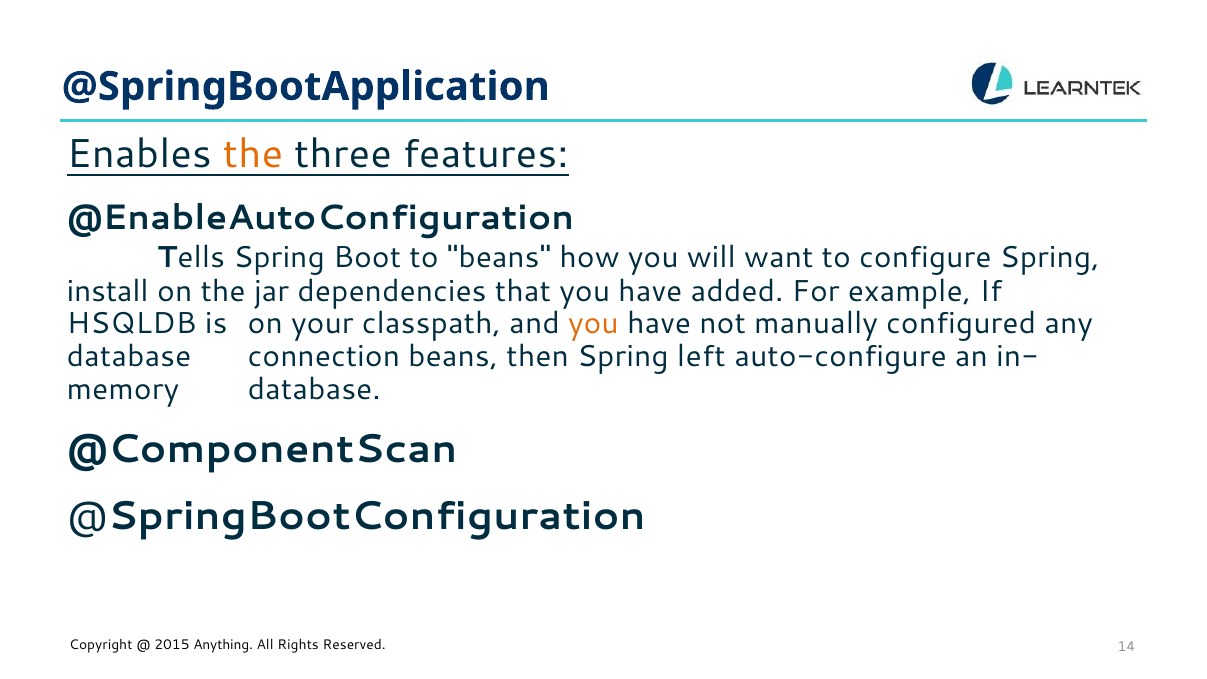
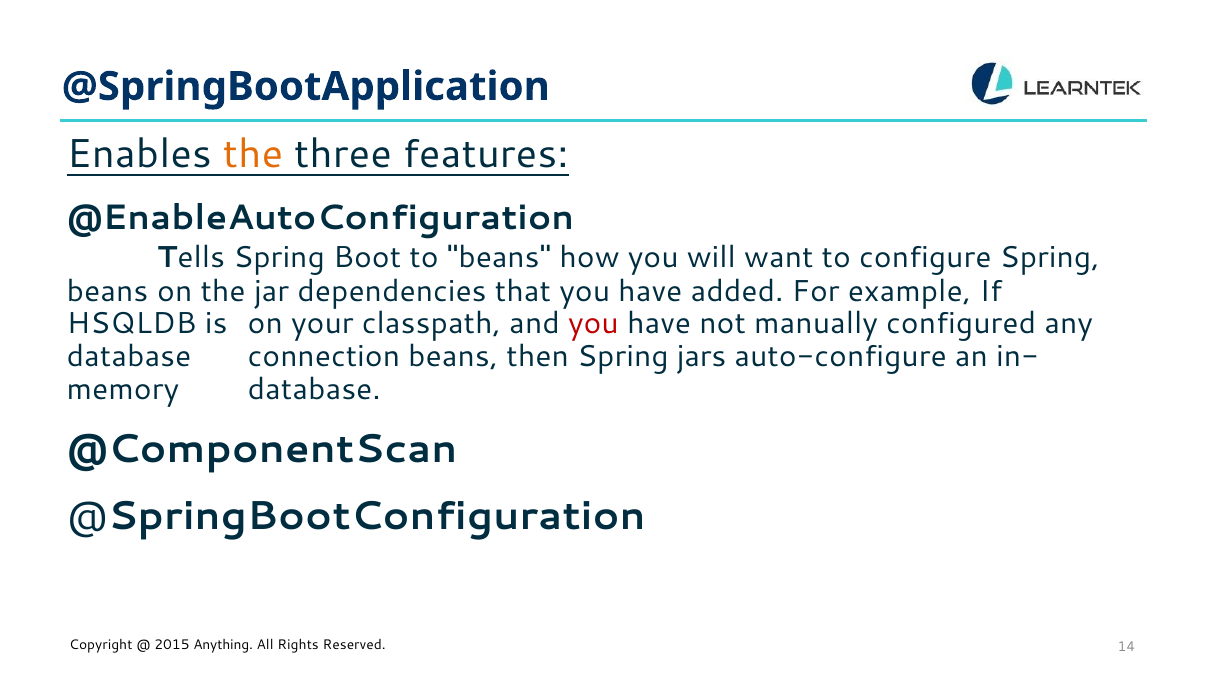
install: install -> beans (108, 291)
you colour: orange -> red (593, 324)
left: left -> jars (702, 356)
